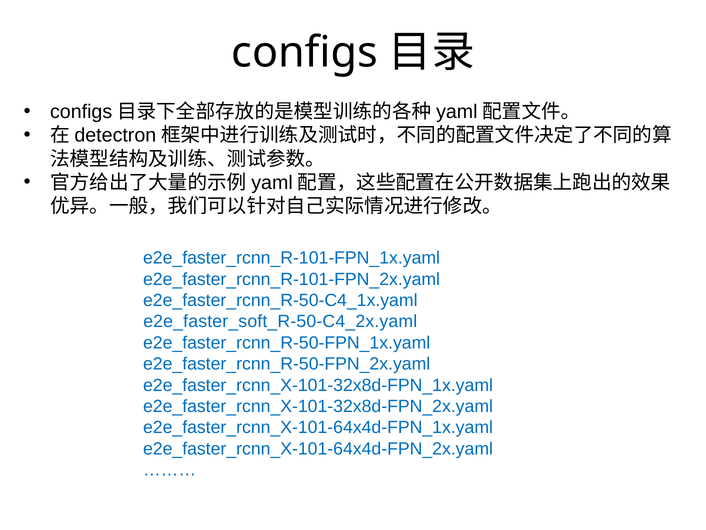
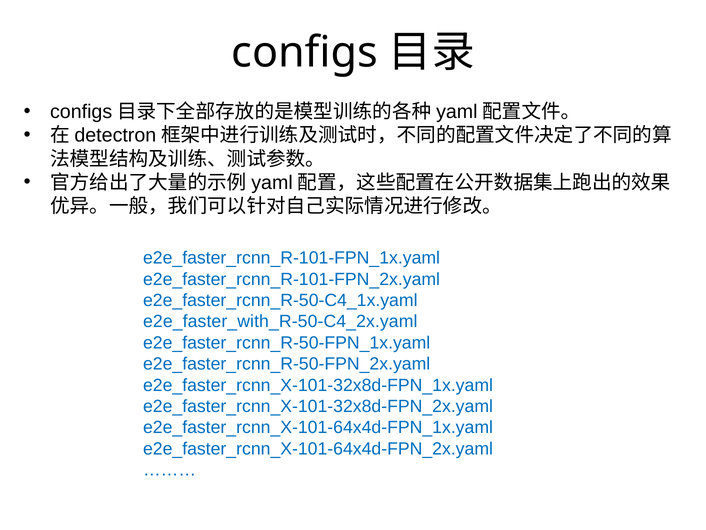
e2e_faster_soft_R-50-C4_2x.yaml: e2e_faster_soft_R-50-C4_2x.yaml -> e2e_faster_with_R-50-C4_2x.yaml (280, 321)
